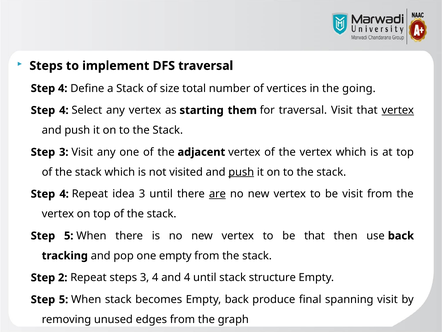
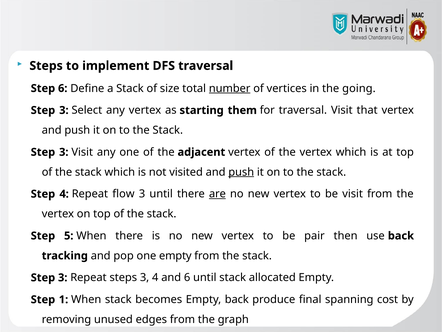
4: 4 -> 6 (63, 88)
number underline: none -> present (230, 88)
4: 4 -> 3 (64, 110)
vertex underline: present -> none (398, 110)
idea: idea -> flow (123, 194)
be that: that -> pair (314, 235)
2: 2 -> 3 (63, 277)
and 4: 4 -> 6 (187, 277)
structure: structure -> allocated (272, 277)
5: 5 -> 1 (64, 299)
spanning visit: visit -> cost (388, 299)
